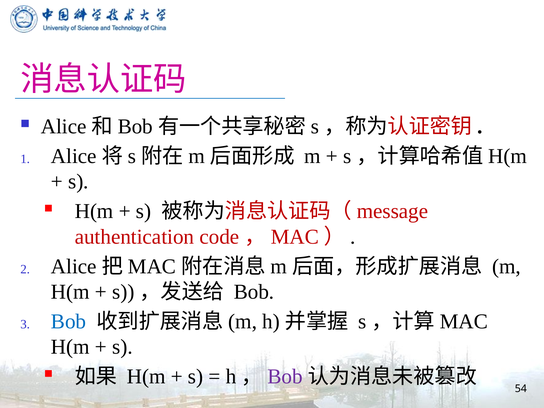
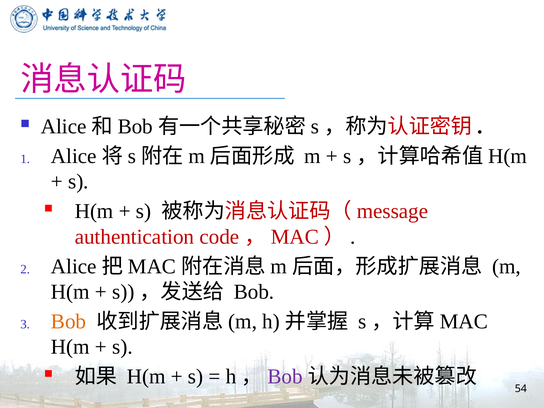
Bob colour: blue -> orange (69, 321)
